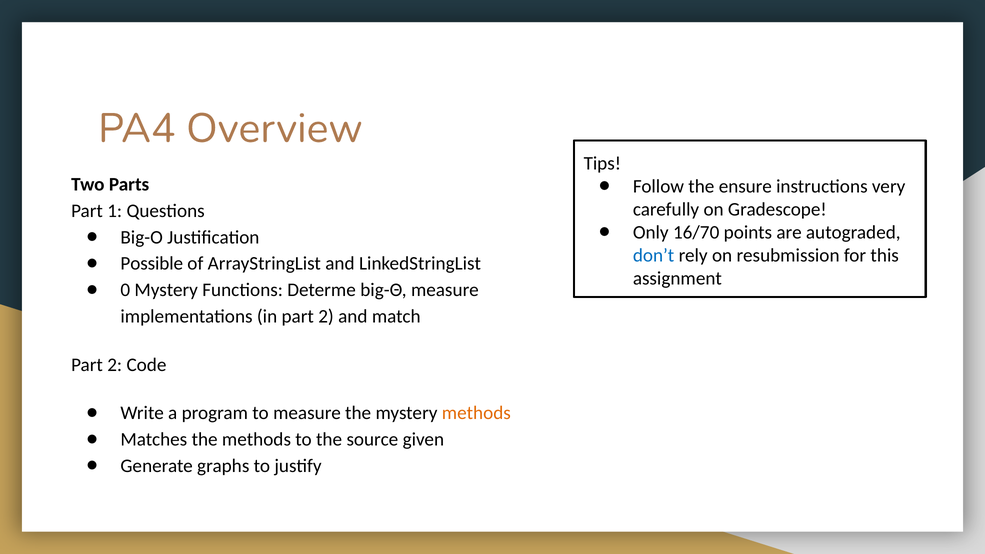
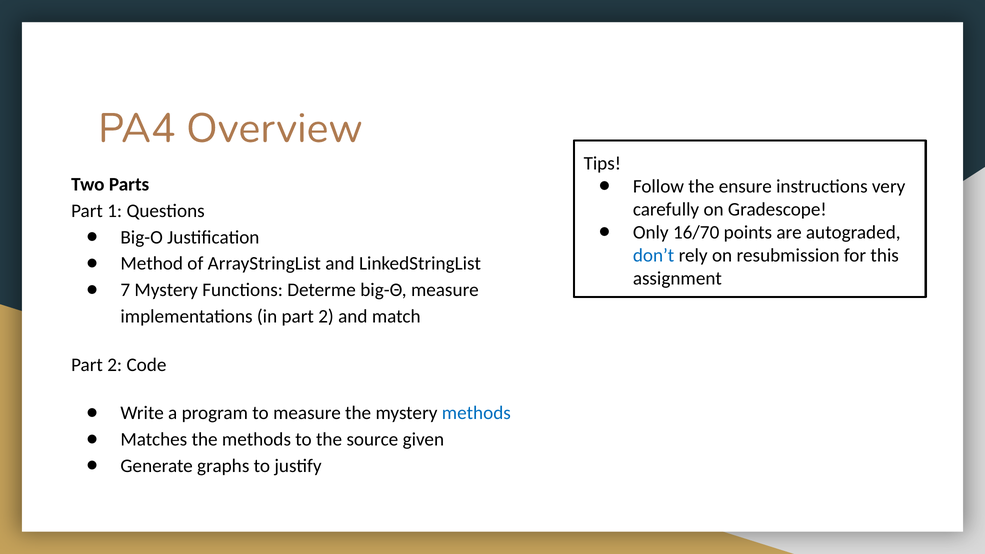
Possible: Possible -> Method (152, 264)
0: 0 -> 7 (125, 290)
methods colour: orange -> blue (476, 413)
